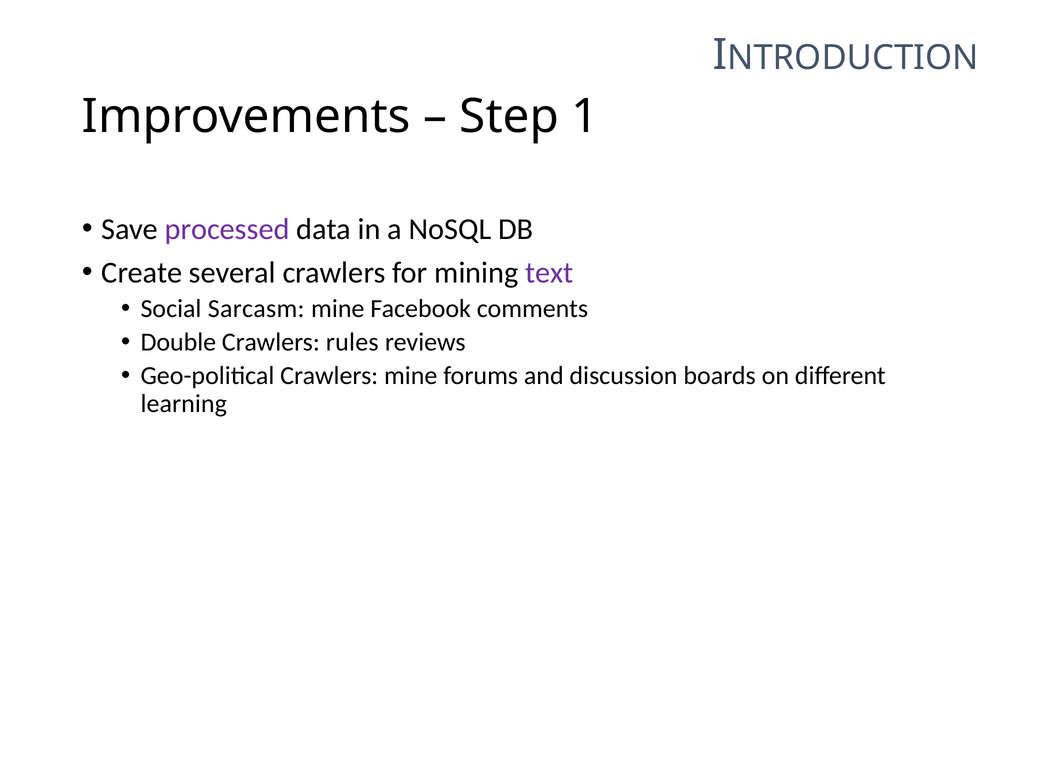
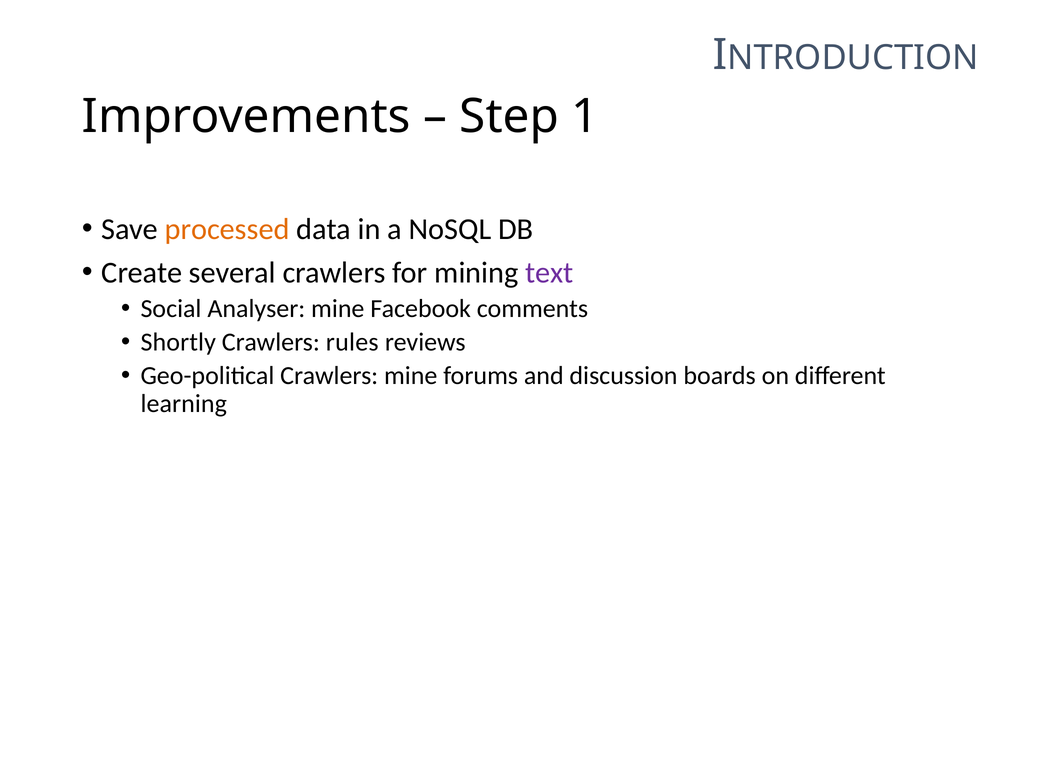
processed colour: purple -> orange (227, 229)
Sarcasm: Sarcasm -> Analyser (256, 309)
Double: Double -> Shortly (178, 342)
